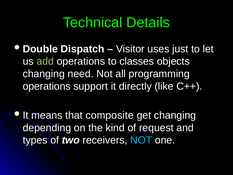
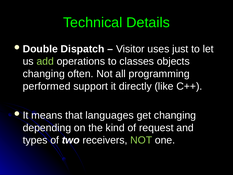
need: need -> often (81, 74)
operations: operations -> performed (47, 86)
composite: composite -> languages (110, 115)
NOT colour: light blue -> light green (141, 140)
